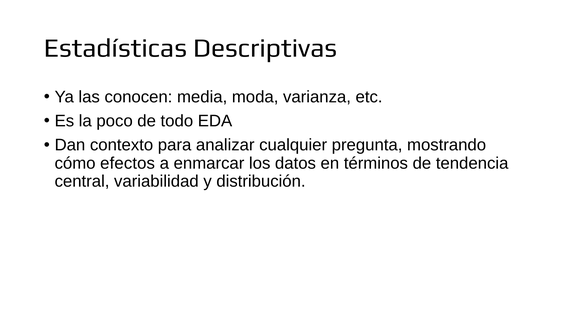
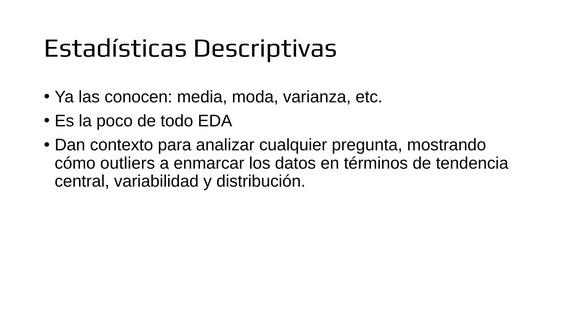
efectos: efectos -> outliers (128, 163)
